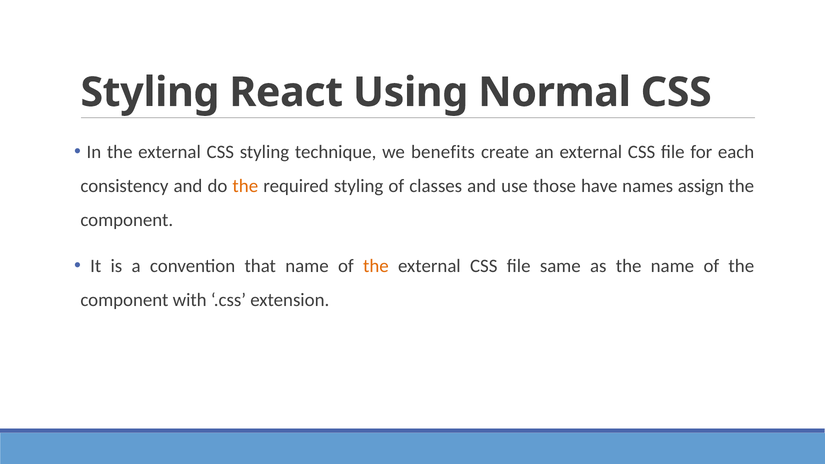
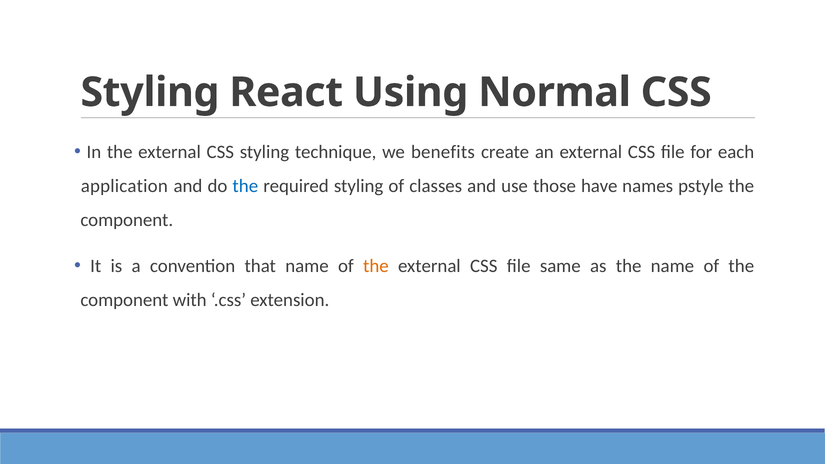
consistency: consistency -> application (124, 186)
the colour: orange -> blue (245, 186)
assign: assign -> pstyle (701, 186)
